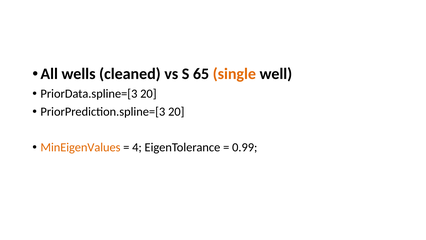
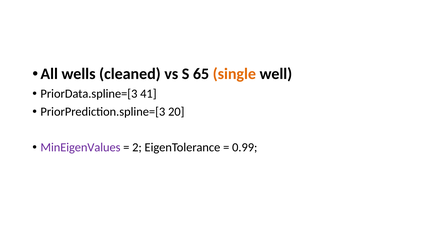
PriorData.spline=[3 20: 20 -> 41 (148, 94)
MinEigenValues colour: orange -> purple (80, 147)
4: 4 -> 2 (137, 147)
